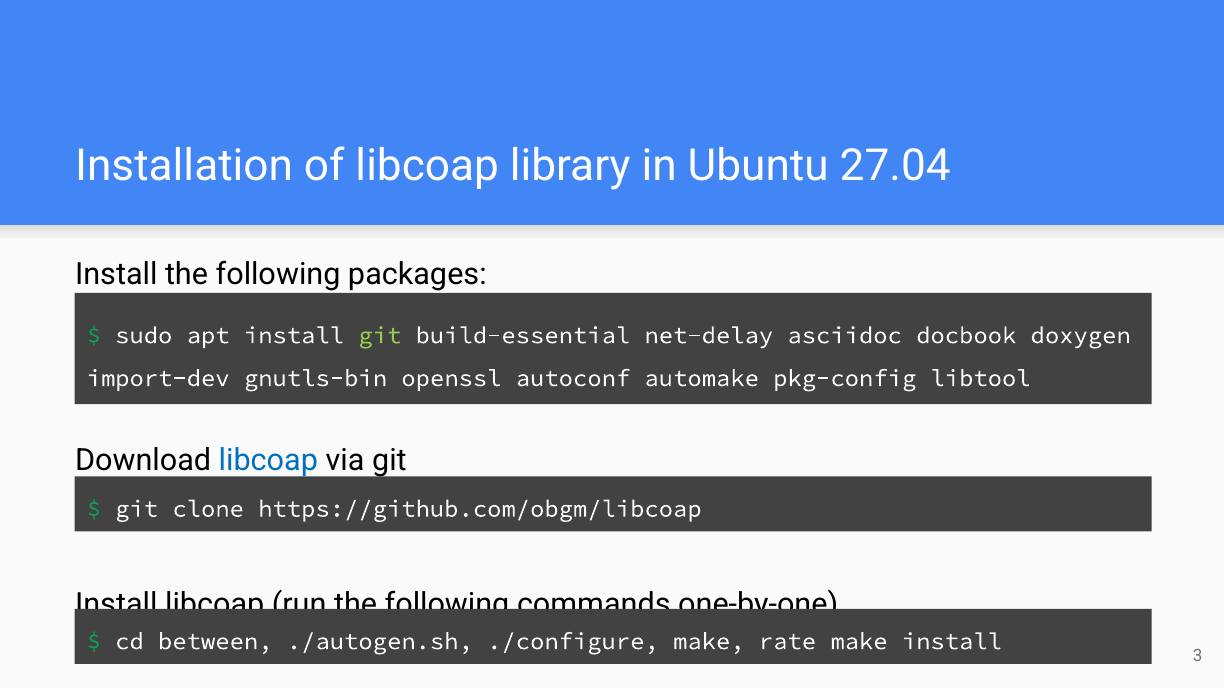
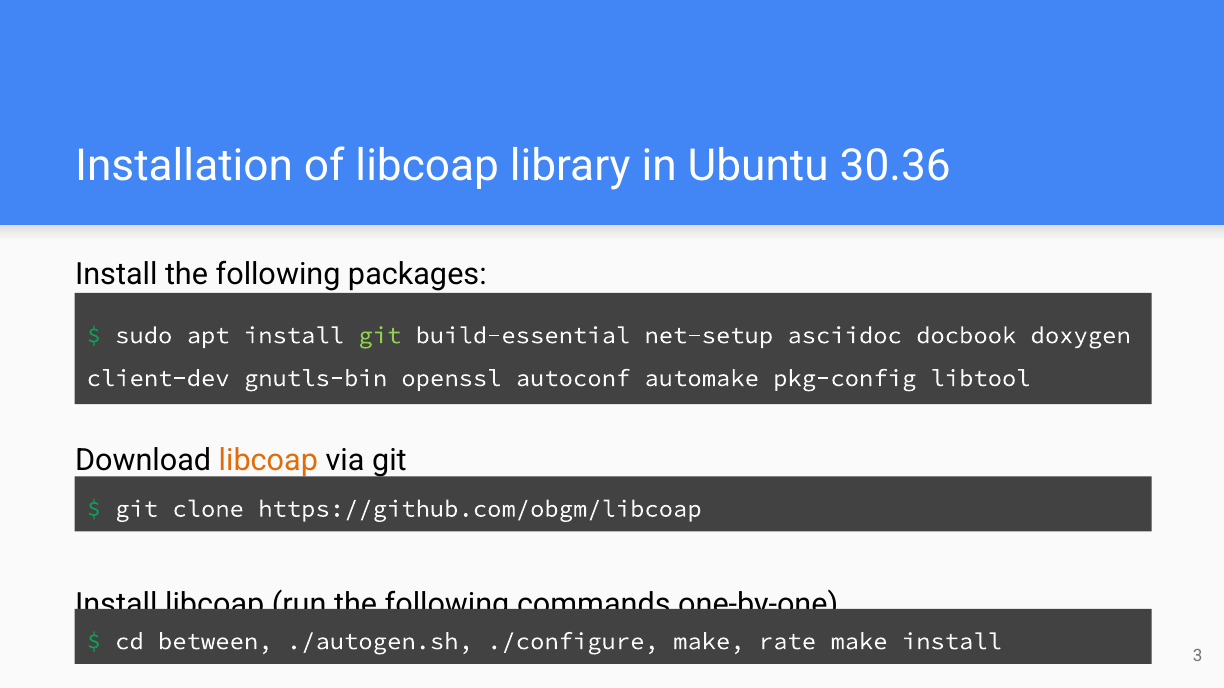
27.04: 27.04 -> 30.36 (895, 166)
net-delay: net-delay -> net-setup (709, 336)
import-dev: import-dev -> client-dev (158, 378)
libcoap colour: blue -> orange (268, 461)
